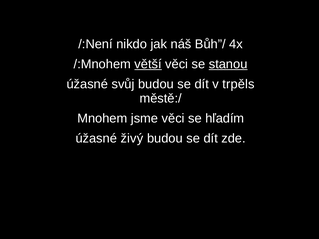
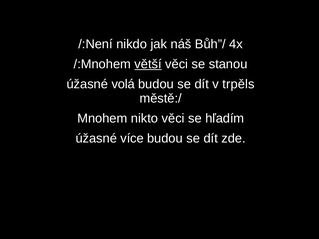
stanou underline: present -> none (228, 64)
svůj: svůj -> volá (123, 84)
jsme: jsme -> nikto (145, 119)
živý: živý -> více (132, 138)
